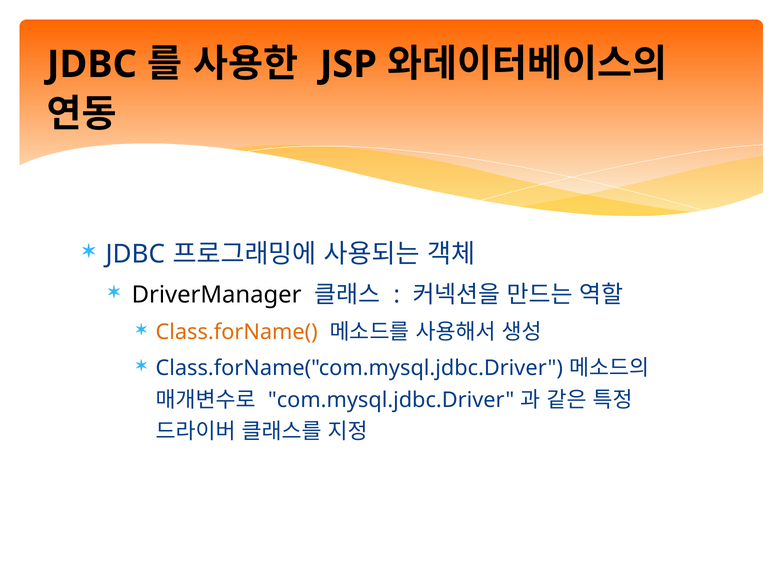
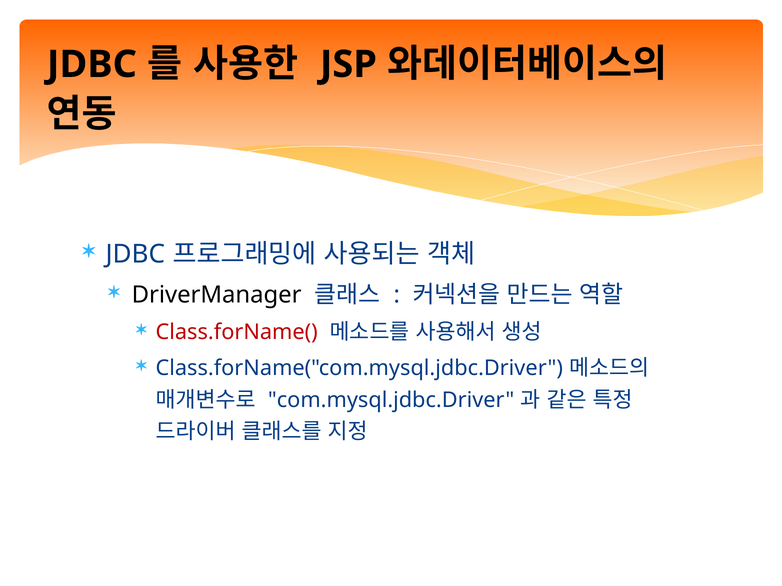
Class.forName( colour: orange -> red (237, 333)
